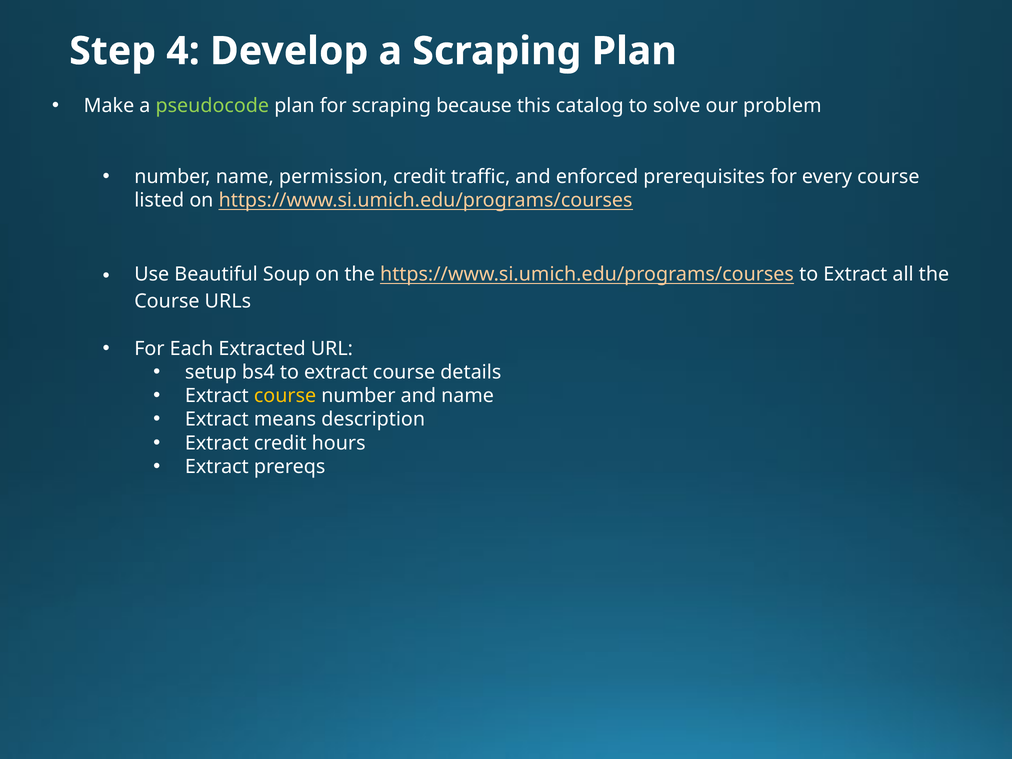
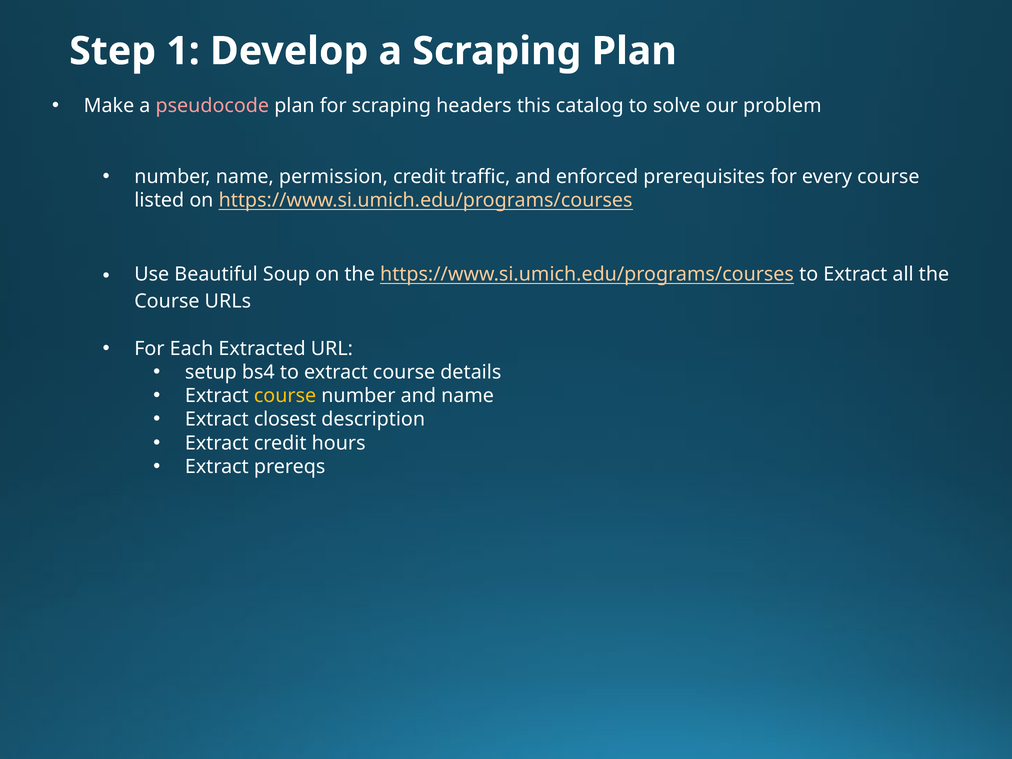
4: 4 -> 1 (183, 51)
pseudocode colour: light green -> pink (212, 106)
because: because -> headers (474, 106)
means: means -> closest (285, 419)
